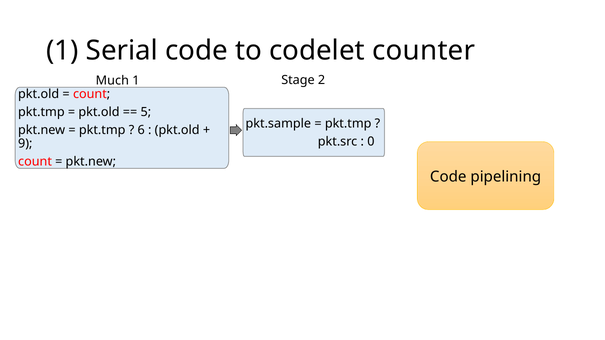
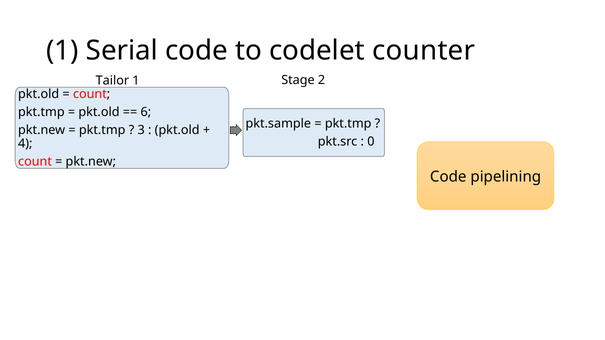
Much: Much -> Tailor (112, 81)
5: 5 -> 6 (146, 112)
6: 6 -> 3 (141, 130)
9: 9 -> 4 (25, 144)
